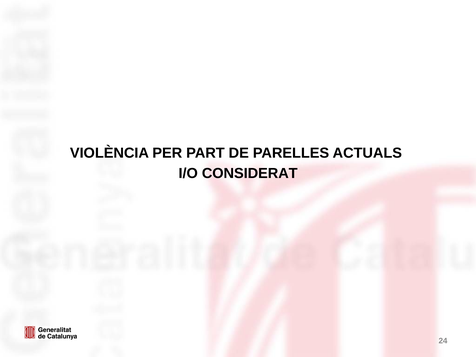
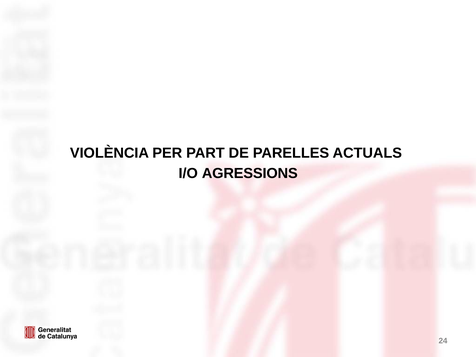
CONSIDERAT: CONSIDERAT -> AGRESSIONS (250, 173)
